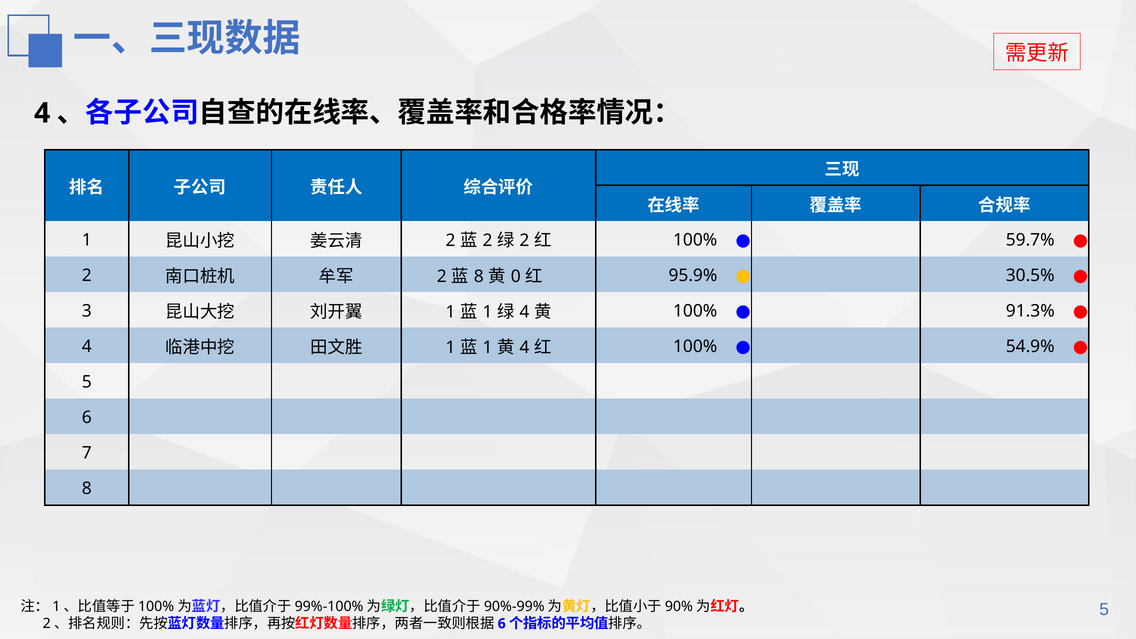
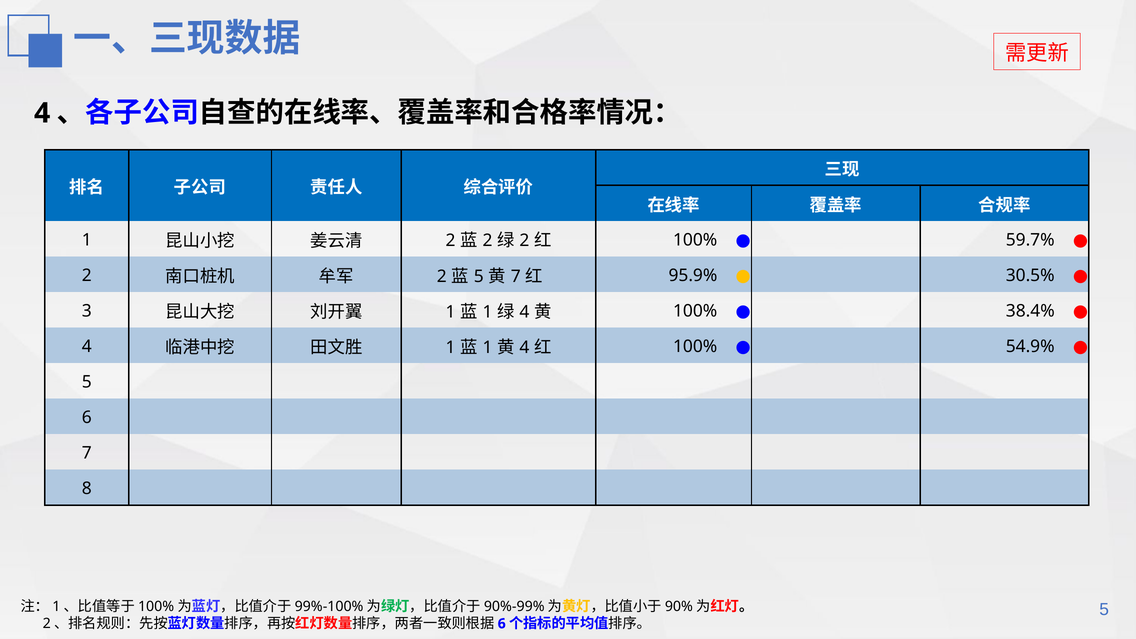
8: 8 -> 5 (479, 276)
0: 0 -> 7 (516, 276)
91.3%: 91.3% -> 38.4% (1030, 311)
